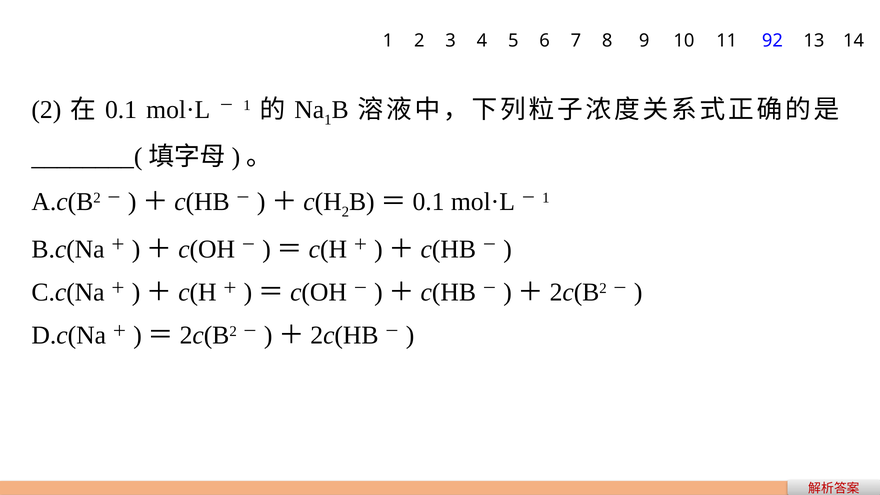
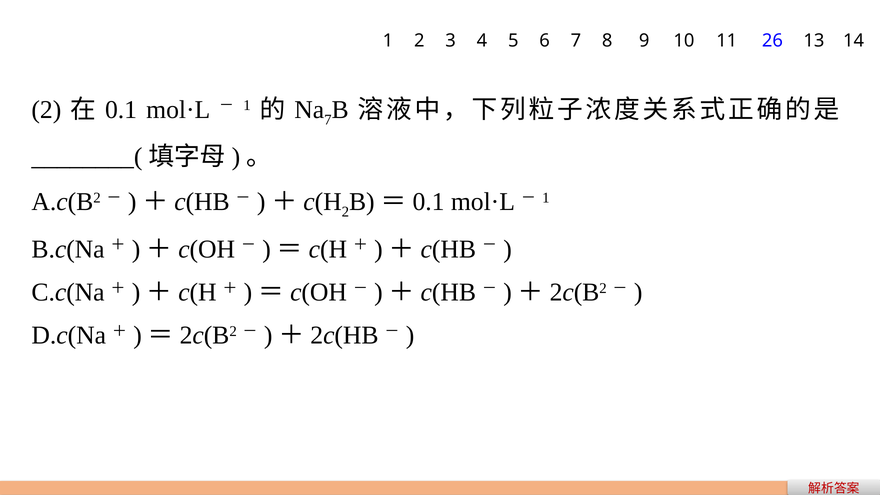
92: 92 -> 26 (772, 41)
1: 1 -> 7 (328, 120)
